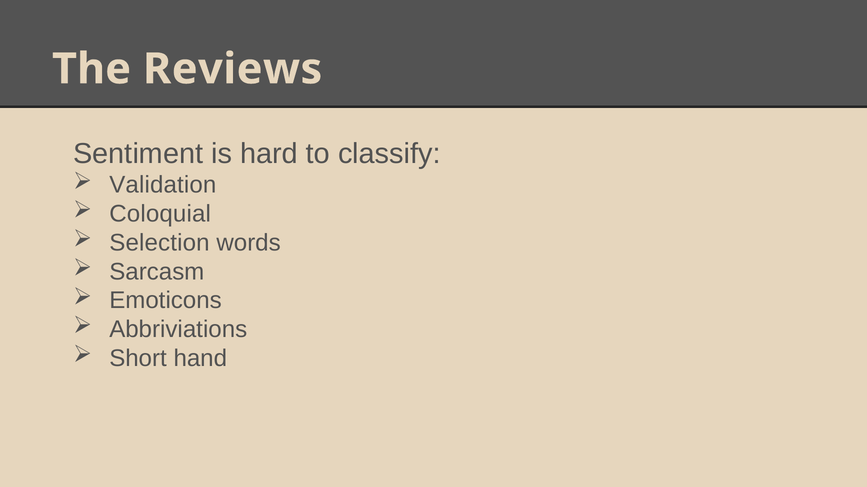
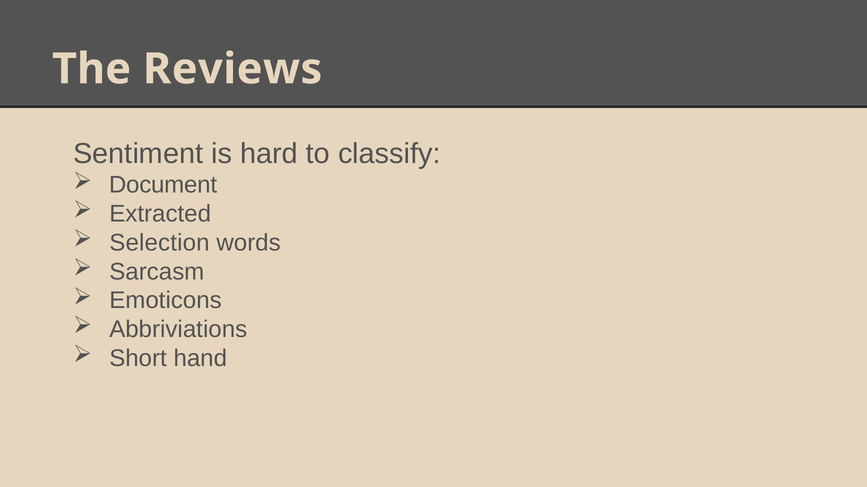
Validation: Validation -> Document (163, 185)
Coloquial: Coloquial -> Extracted (160, 214)
